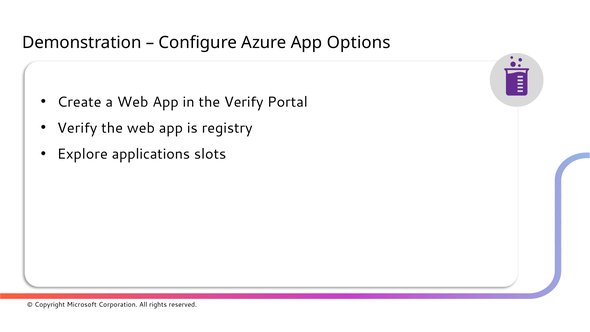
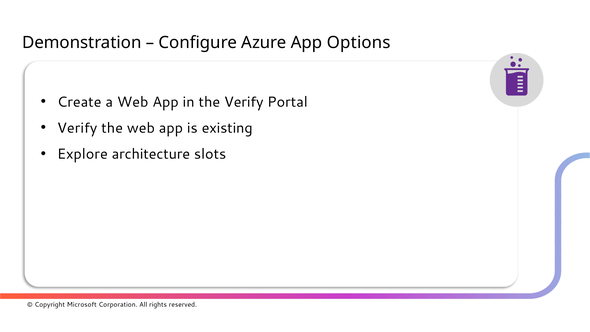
registry: registry -> existing (227, 128)
applications: applications -> architecture (151, 154)
